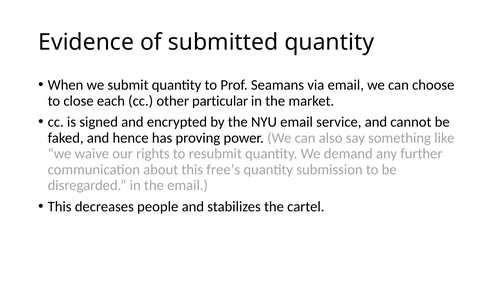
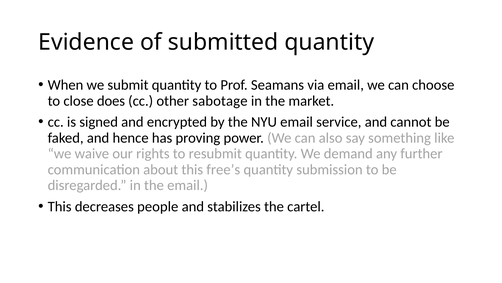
each: each -> does (111, 101)
particular: particular -> sabotage (220, 101)
